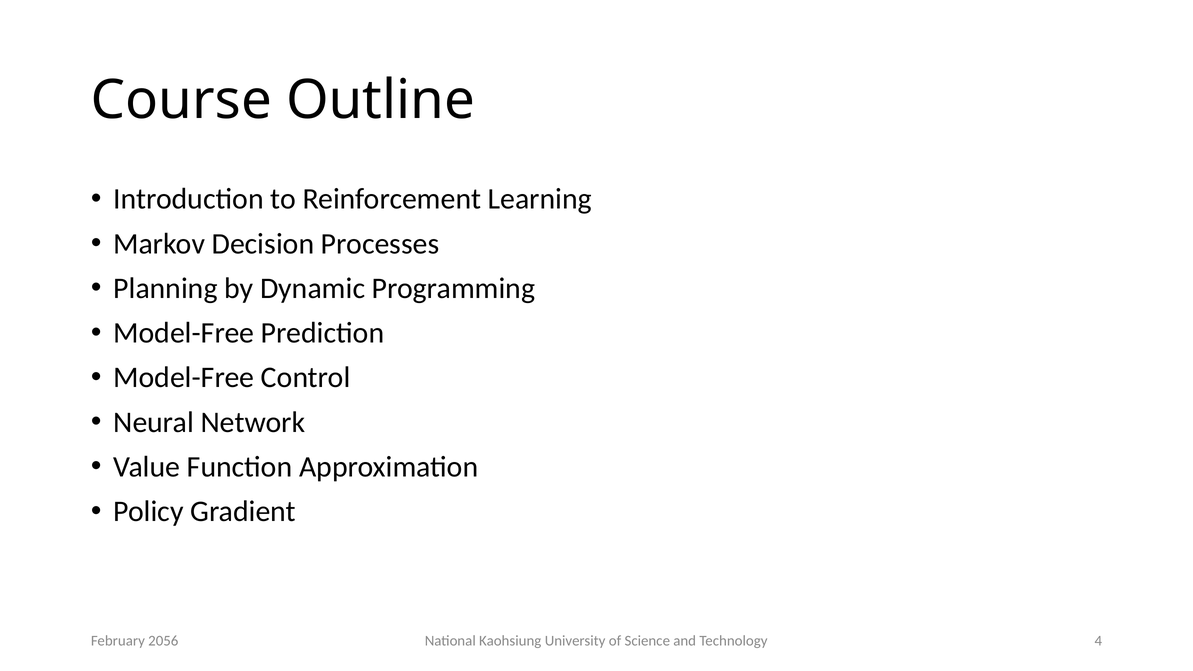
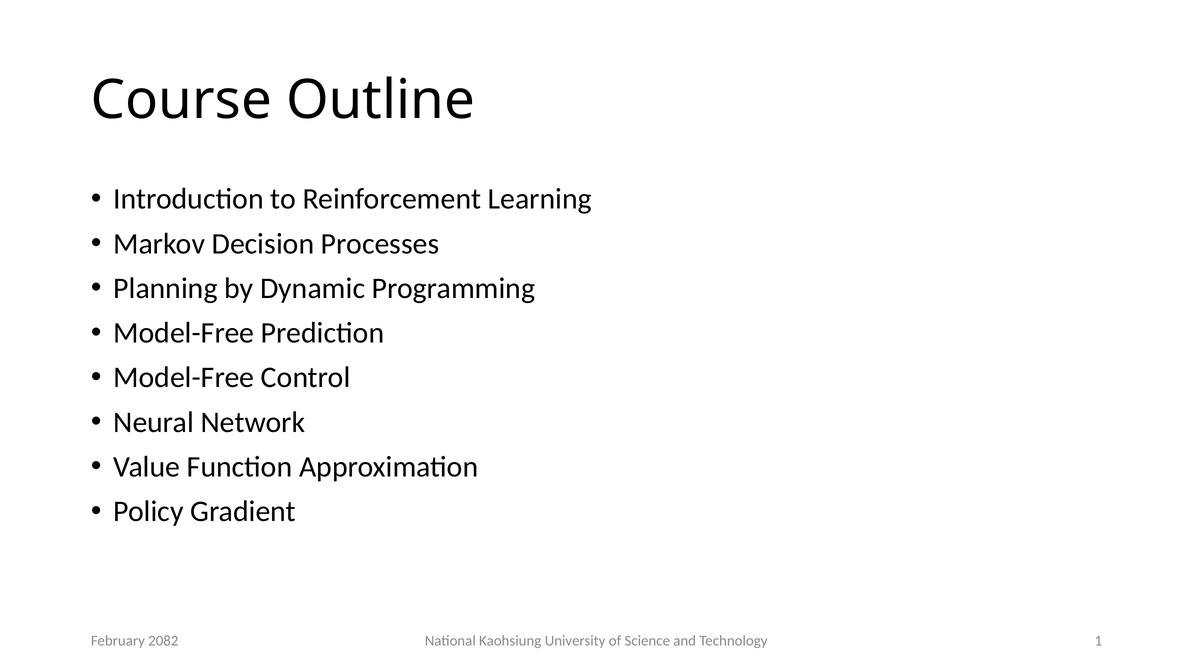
4: 4 -> 1 (1098, 641)
2056: 2056 -> 2082 (163, 641)
